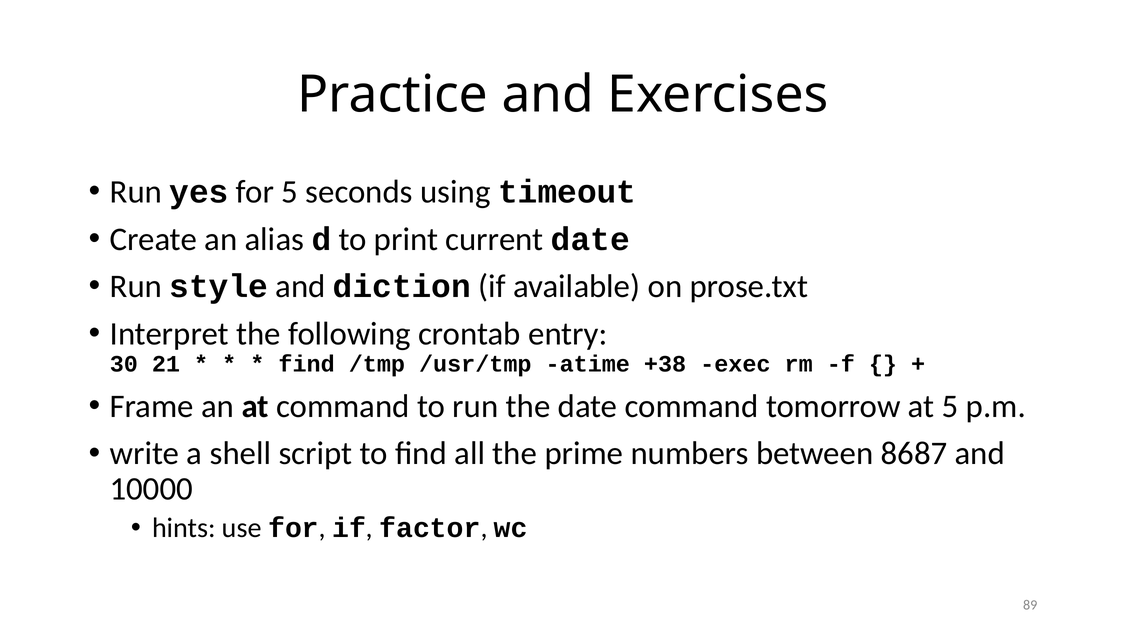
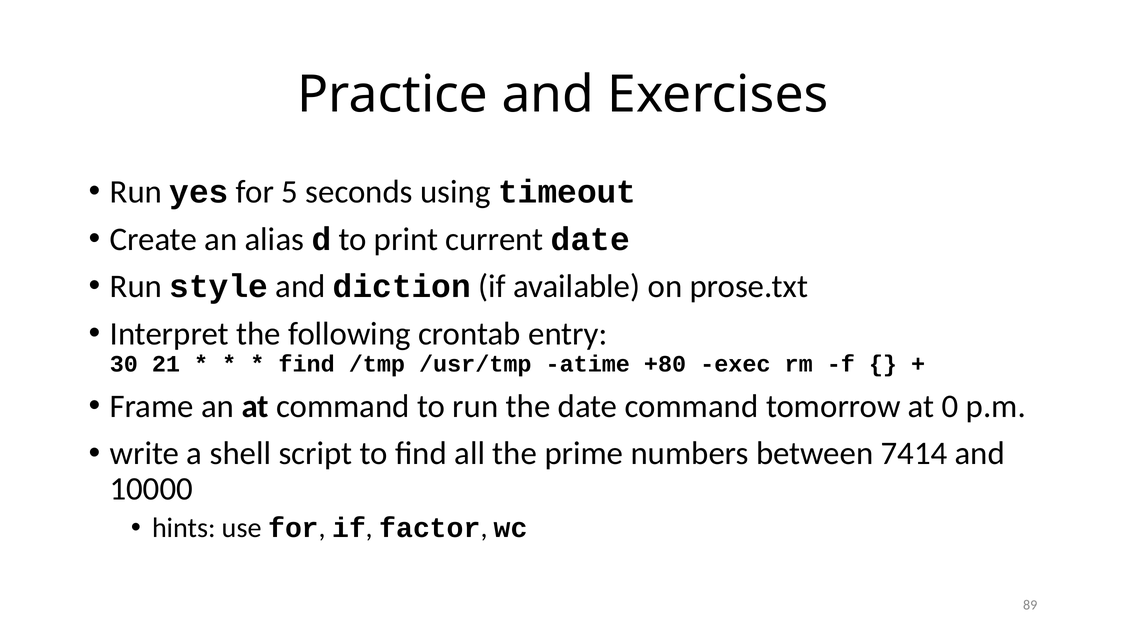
+38: +38 -> +80 (665, 364)
at 5: 5 -> 0 (950, 406)
8687: 8687 -> 7414 (914, 453)
